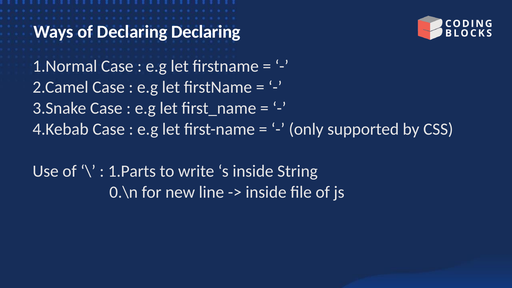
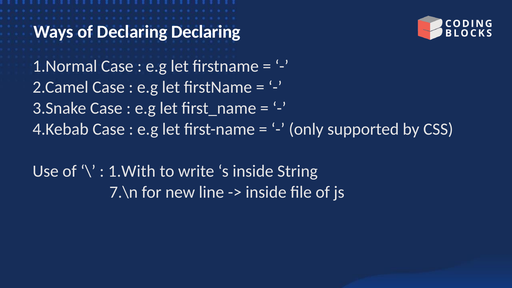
1.Parts: 1.Parts -> 1.With (132, 171)
0.\n: 0.\n -> 7.\n (124, 192)
